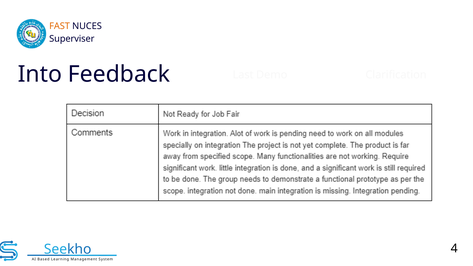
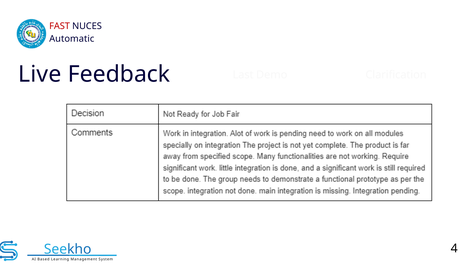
FAST colour: orange -> red (60, 26)
Superviser: Superviser -> Automatic (72, 39)
Into: Into -> Live (40, 74)
